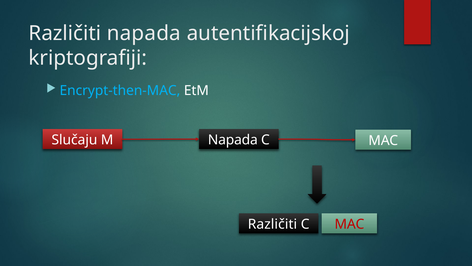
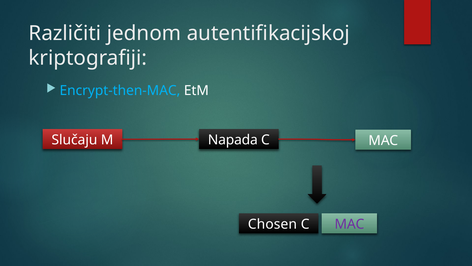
Različiti napada: napada -> jednom (144, 33)
Različiti: Različiti -> Chosen (272, 224)
MAC colour: red -> purple (349, 224)
